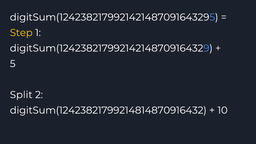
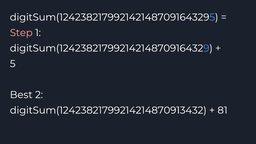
Step colour: yellow -> pink (21, 33)
Split: Split -> Best (21, 95)
digitSum(12423821799214814870916432: digitSum(12423821799214814870916432 -> digitSum(12423821799214214870913432 (108, 110)
10: 10 -> 81 (223, 110)
